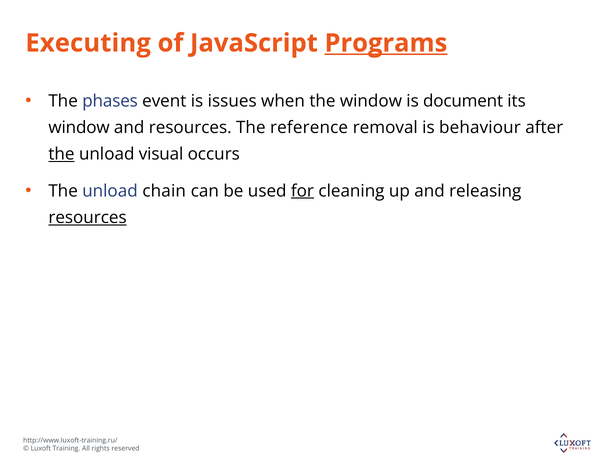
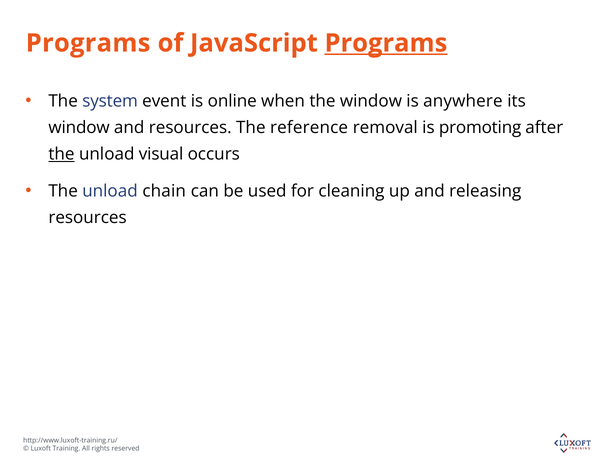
Executing: Executing -> Programs (88, 43)
phases: phases -> system (110, 101)
issues: issues -> online (232, 101)
document: document -> anywhere (463, 101)
behaviour: behaviour -> promoting (480, 128)
for underline: present -> none (302, 191)
resources underline: present -> none (88, 218)
